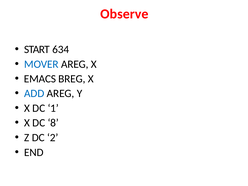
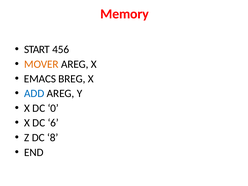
Observe: Observe -> Memory (125, 14)
634: 634 -> 456 (61, 49)
MOVER colour: blue -> orange (41, 64)
1: 1 -> 0 (53, 108)
8: 8 -> 6 (53, 123)
2: 2 -> 8 (53, 138)
